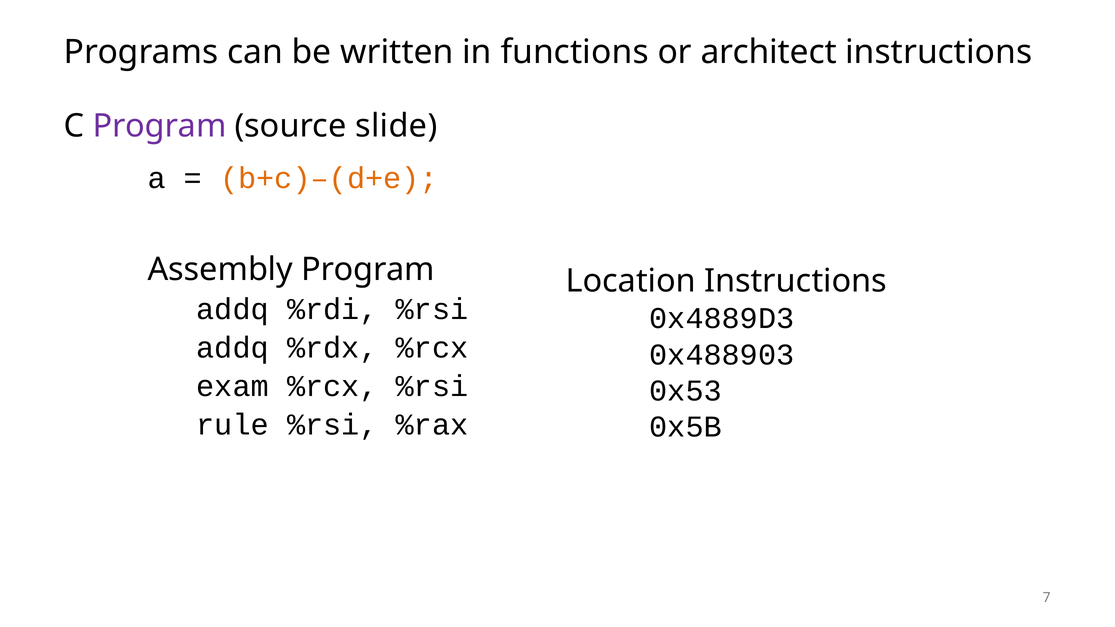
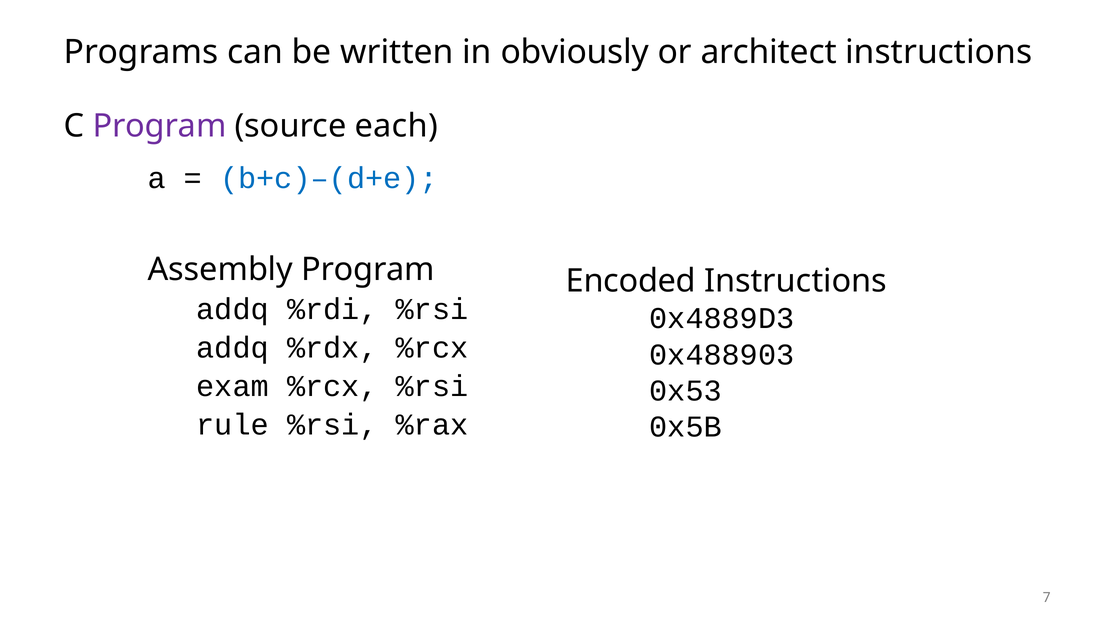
functions: functions -> obviously (575, 52)
slide: slide -> each (396, 126)
b+c)–(d+e colour: orange -> blue (329, 178)
Location: Location -> Encoded (631, 281)
